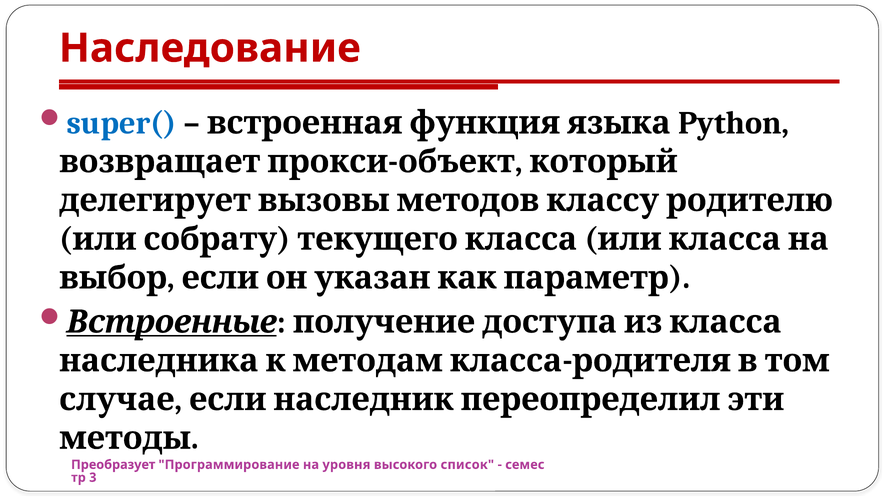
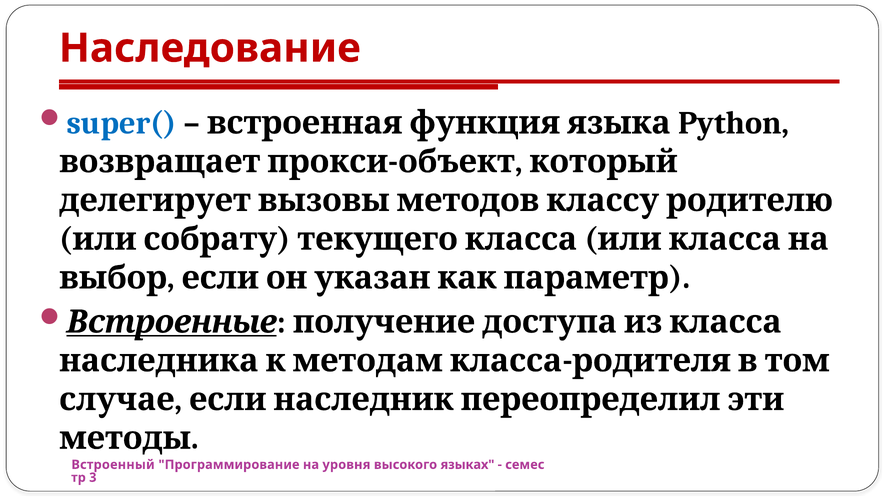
Преобразует: Преобразует -> Встроенный (113, 464)
список: список -> языках (467, 464)
